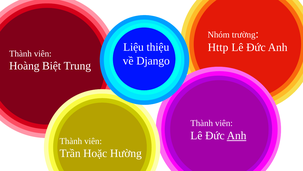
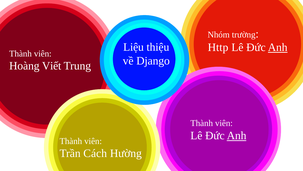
Anh underline: none -> present (278, 47)
Biệt: Biệt -> Viết (52, 66)
Hoặc: Hoặc -> Cách (95, 153)
